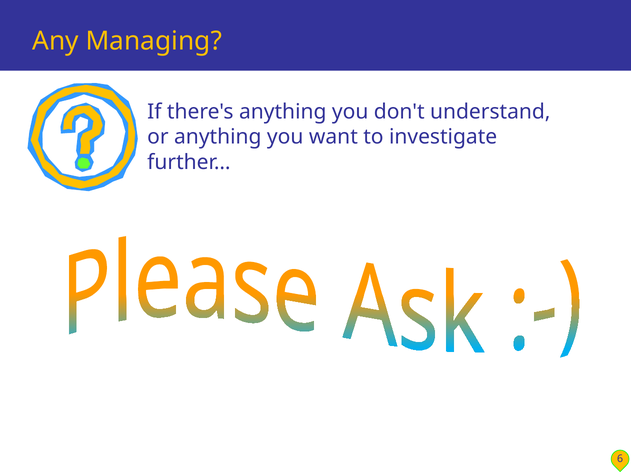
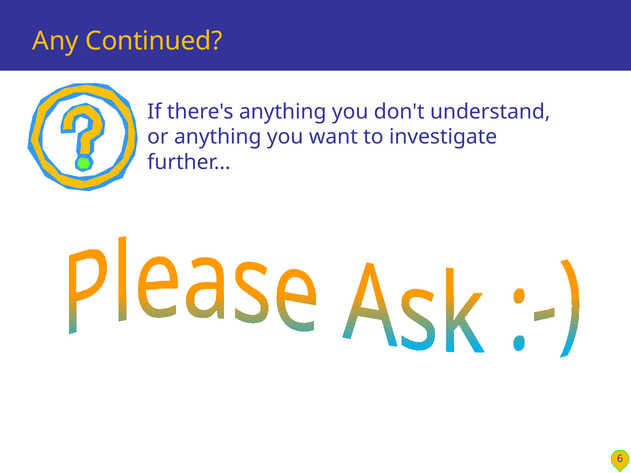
Managing: Managing -> Continued (154, 41)
